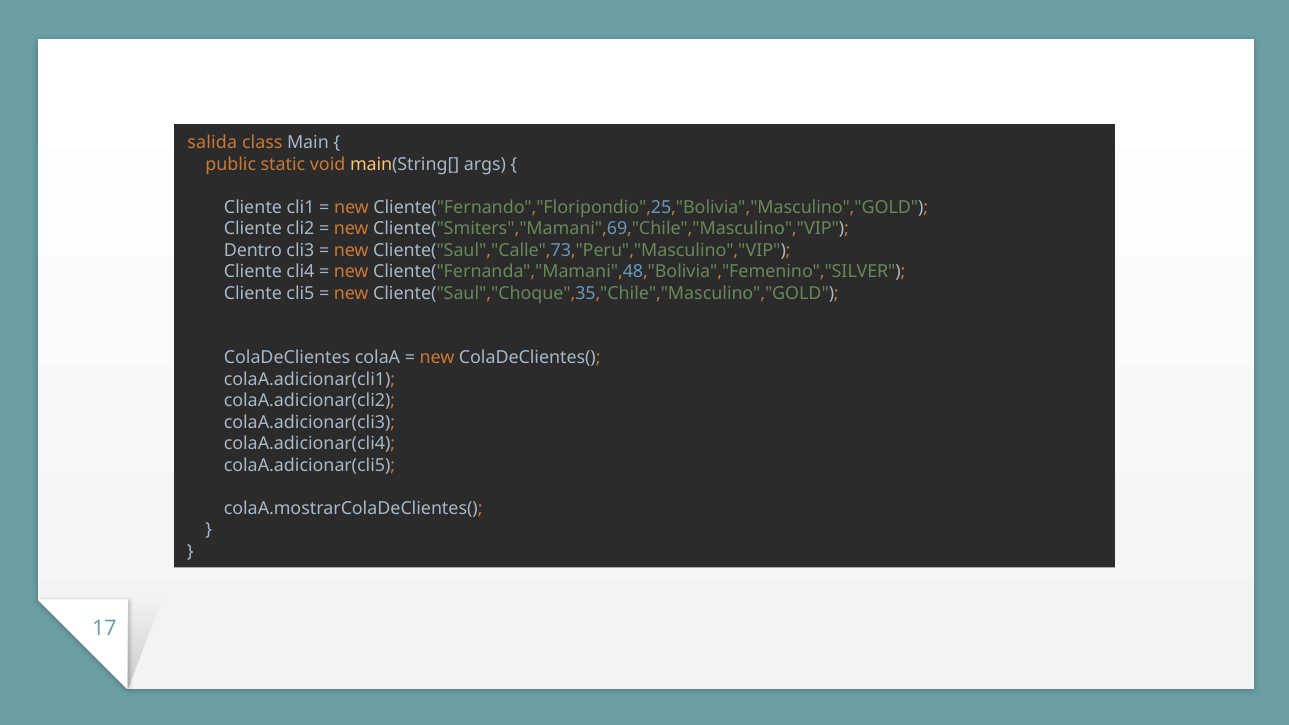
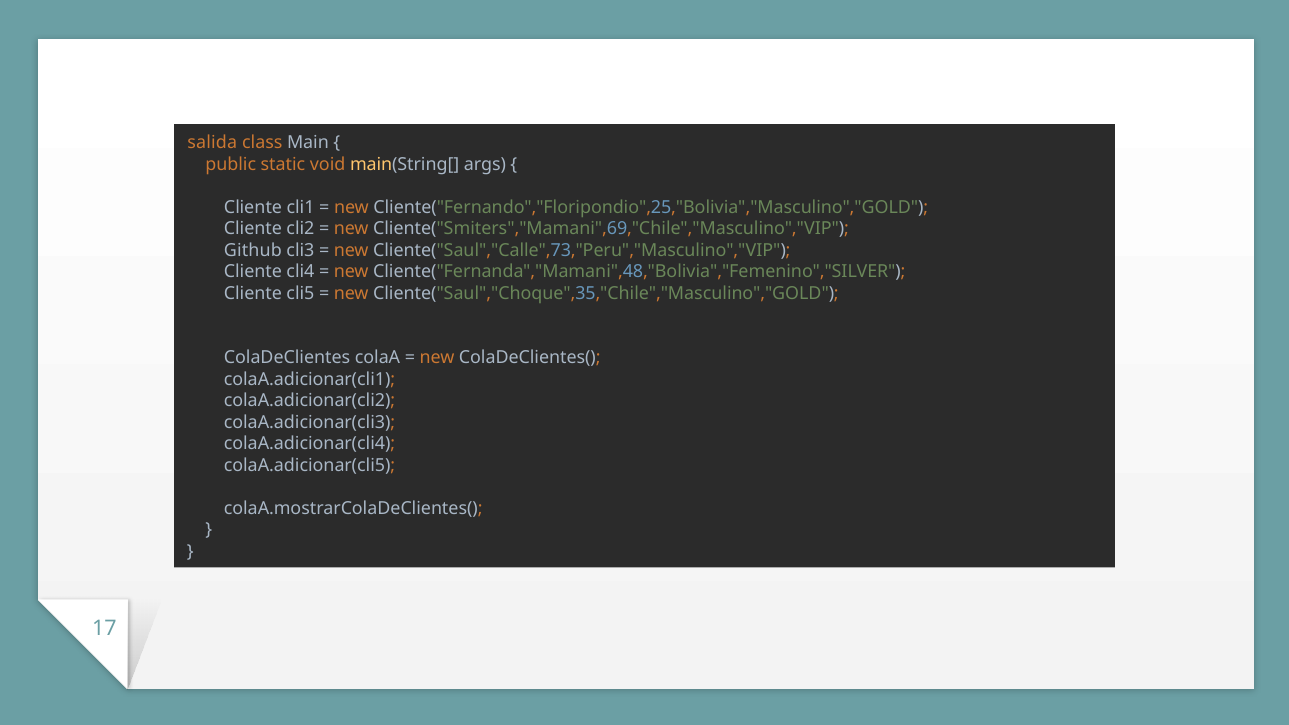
Dentro: Dentro -> Github (253, 250)
